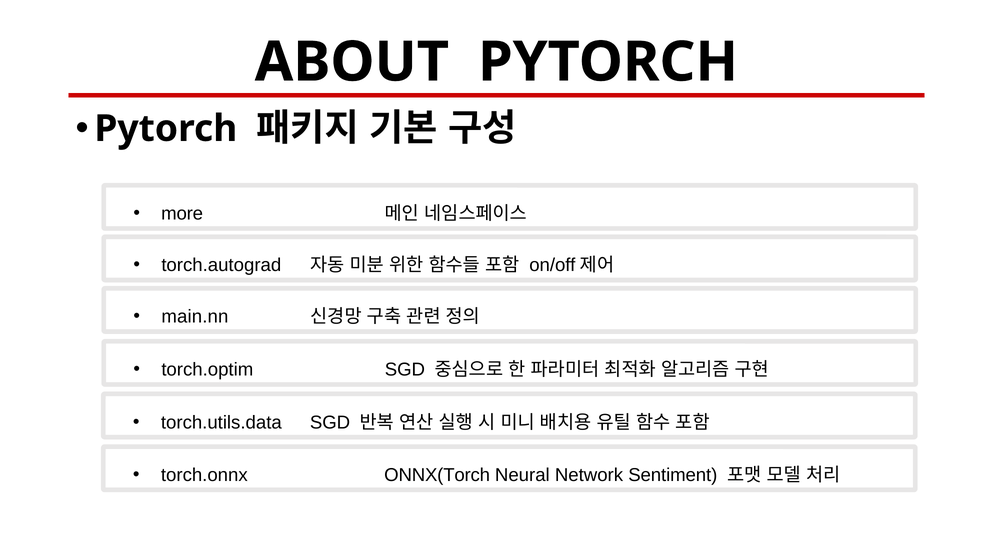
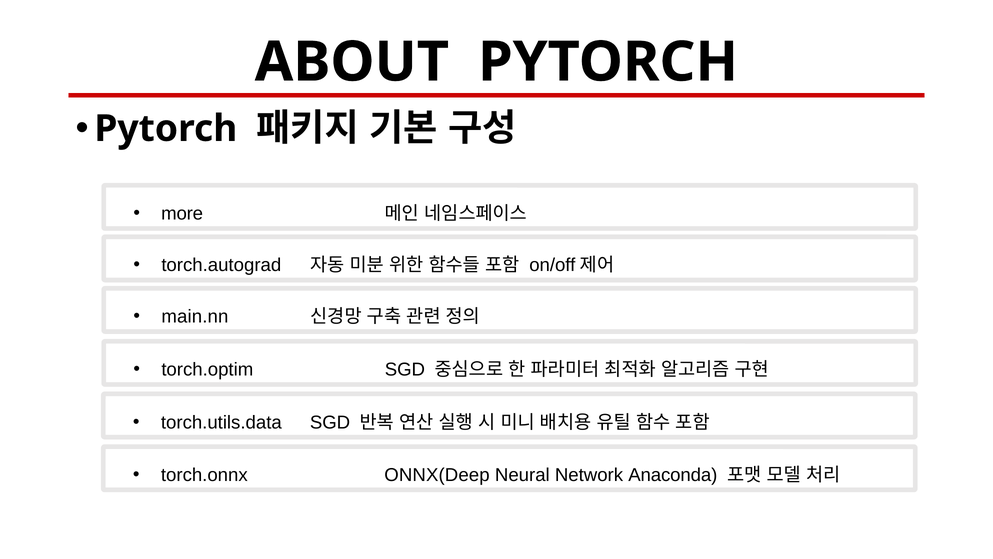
ONNX(Torch: ONNX(Torch -> ONNX(Deep (437, 475)
Sentiment: Sentiment -> Anaconda (673, 475)
